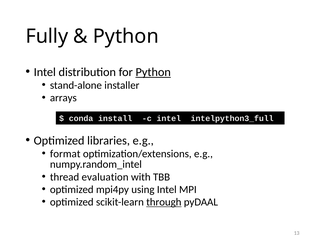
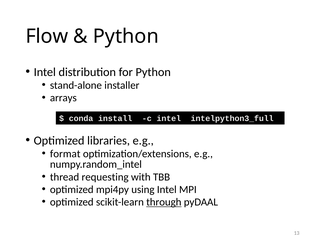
Fully: Fully -> Flow (47, 36)
Python underline: present -> none (153, 72)
evaluation: evaluation -> requesting (105, 177)
